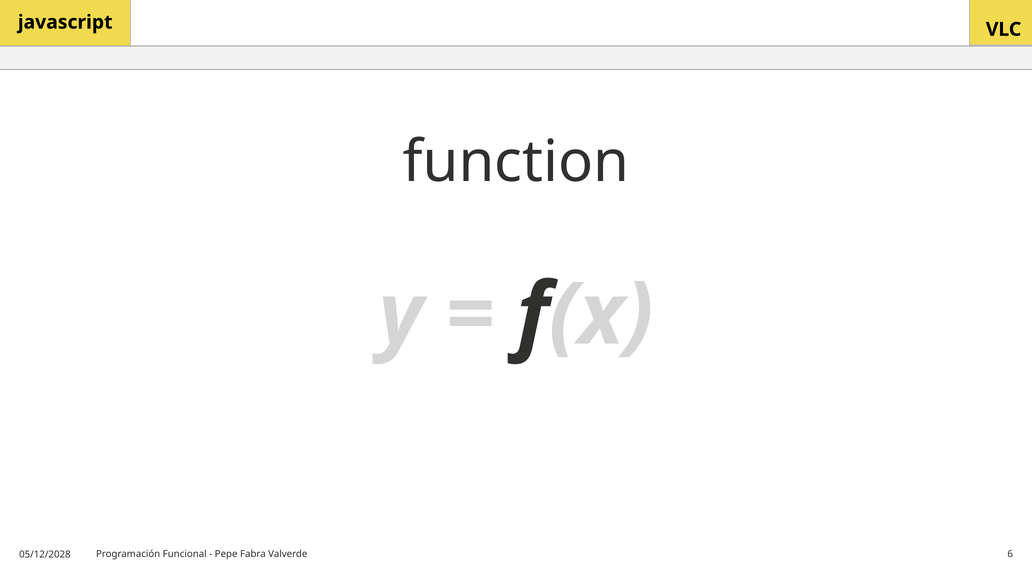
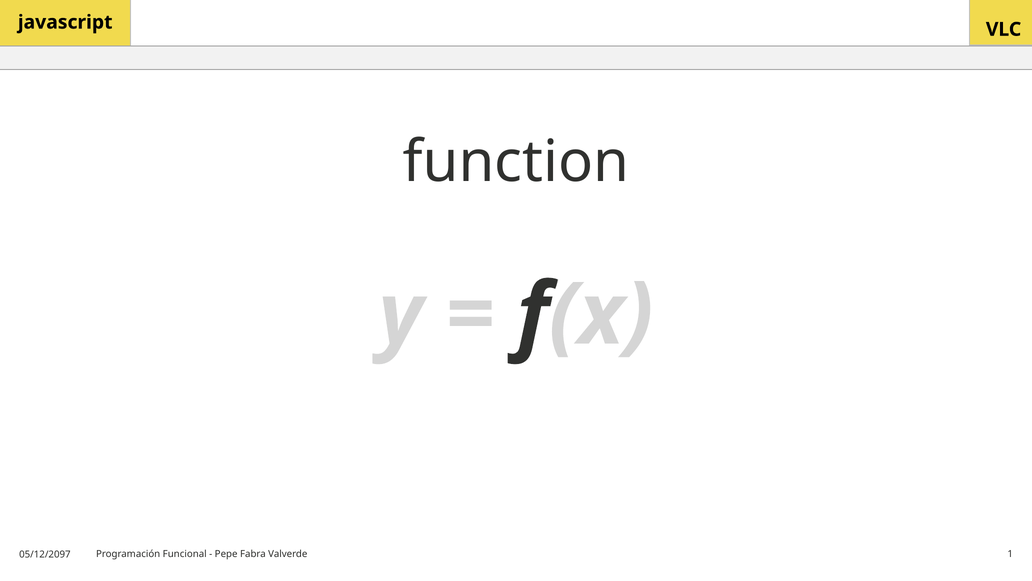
6: 6 -> 1 (1010, 553)
05/12/2028: 05/12/2028 -> 05/12/2097 (45, 554)
